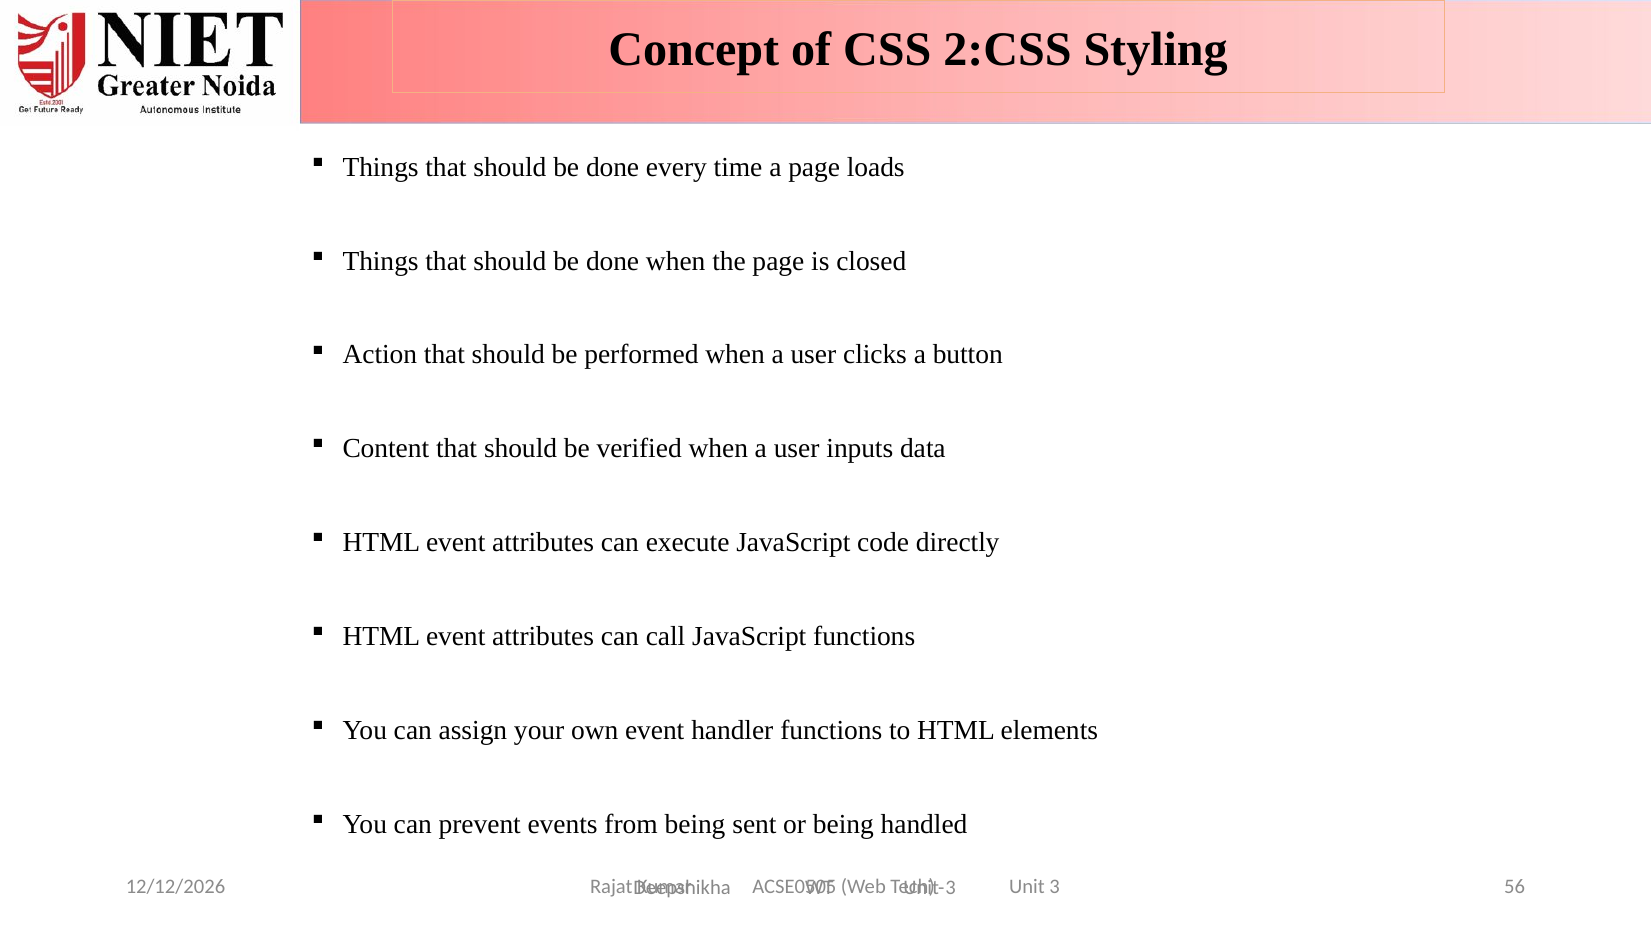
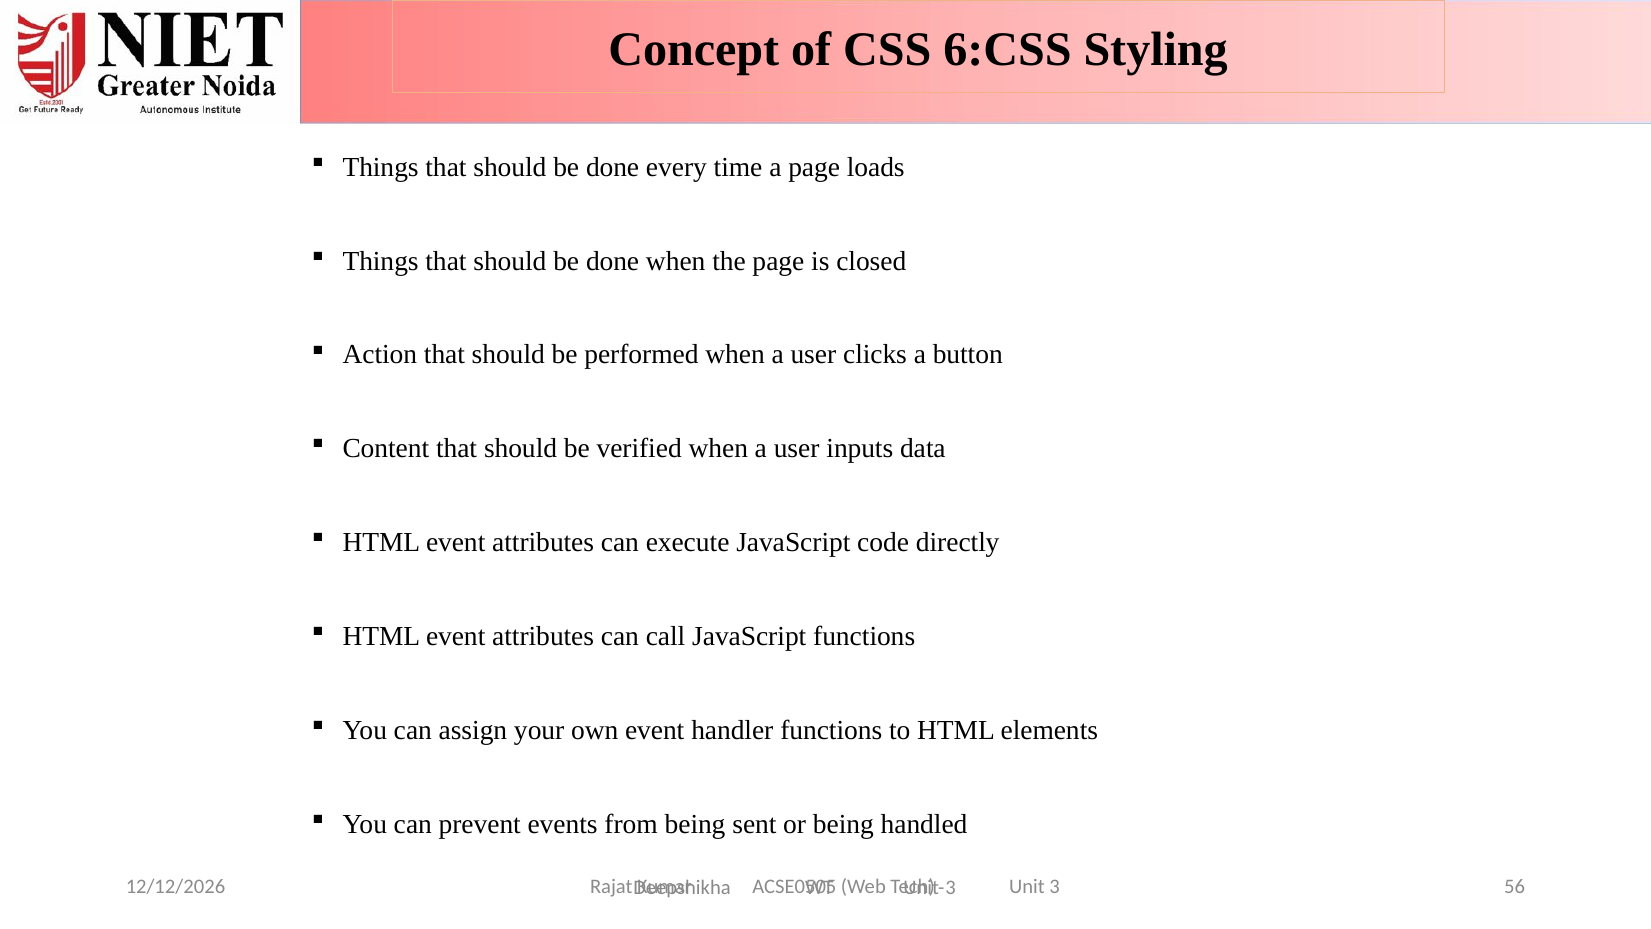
2:CSS: 2:CSS -> 6:CSS (1007, 50)
